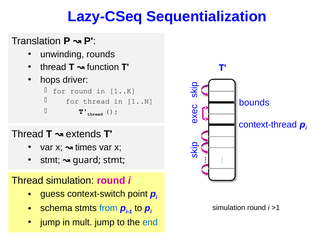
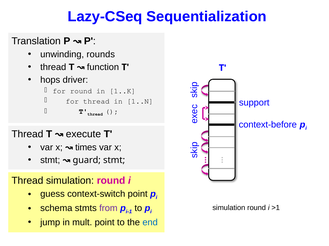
bounds: bounds -> support (254, 103)
context-thread: context-thread -> context-before (268, 125)
extends: extends -> execute (83, 135)
from colour: blue -> purple (108, 209)
mult jump: jump -> point (105, 223)
